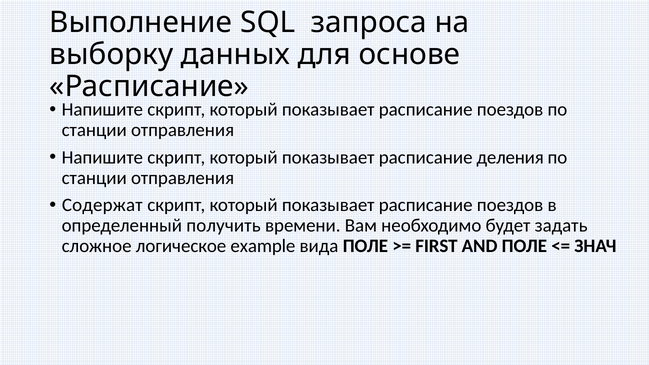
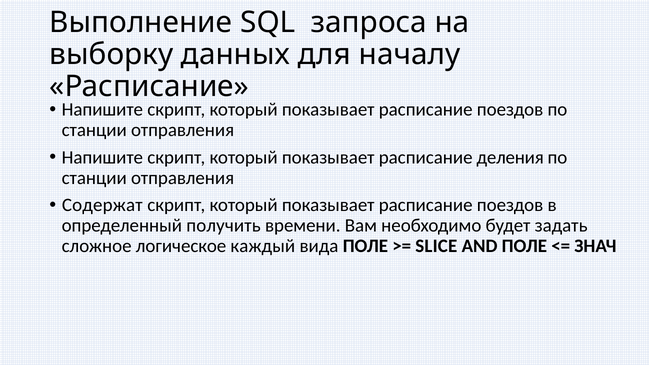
основе: основе -> началу (410, 55)
example: example -> каждый (263, 246)
FIRST: FIRST -> SLICE (436, 246)
